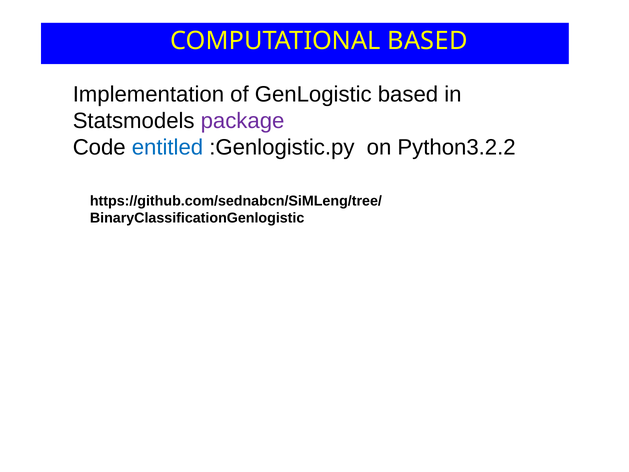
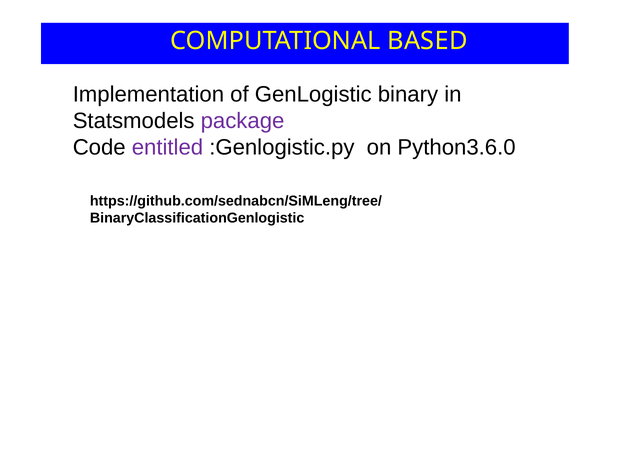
GenLogistic based: based -> binary (408, 94)
entitled colour: blue -> purple (167, 147)
Python3.2.2: Python3.2.2 -> Python3.6.0 (457, 147)
